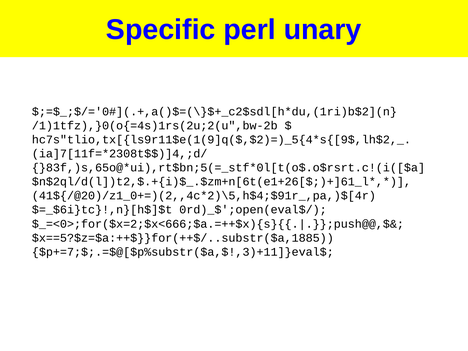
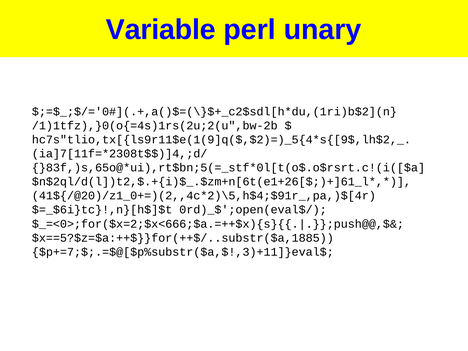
Specific: Specific -> Variable (161, 30)
